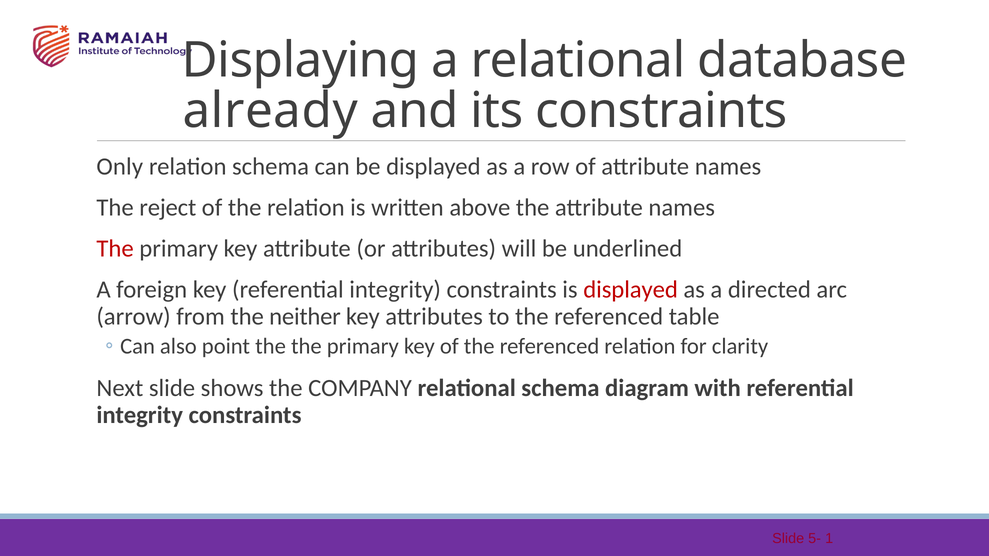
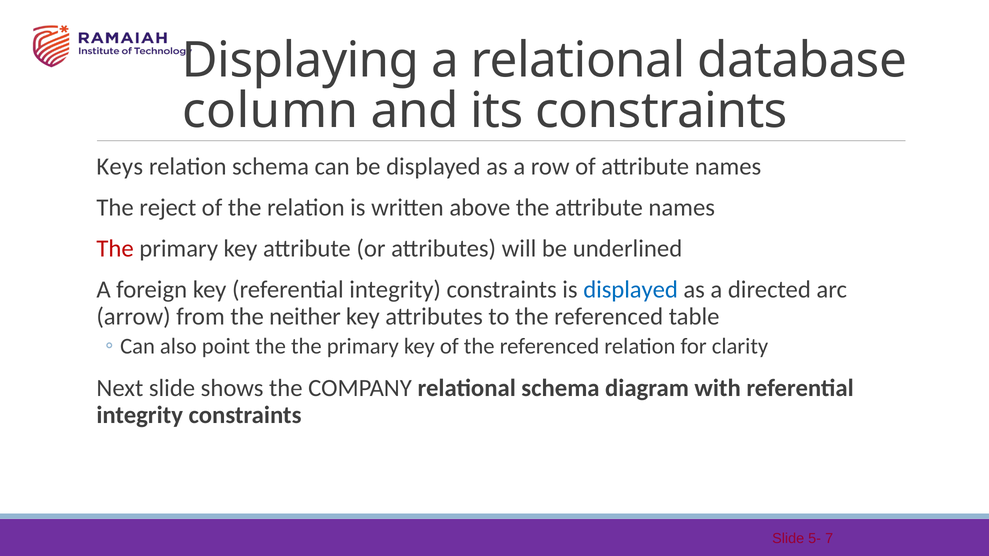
already: already -> column (270, 111)
Only: Only -> Keys (120, 167)
displayed colour: red -> blue (631, 290)
1: 1 -> 7 (829, 539)
